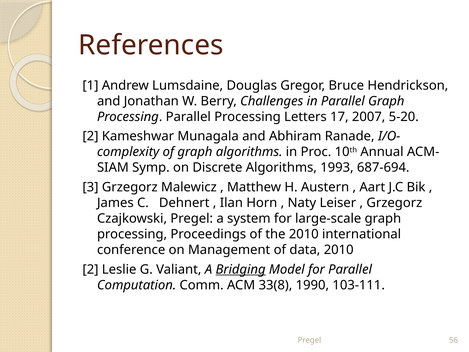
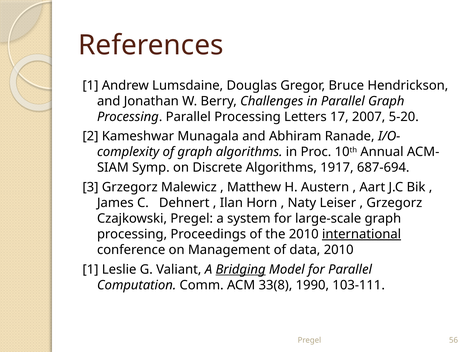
1993: 1993 -> 1917 (337, 168)
international underline: none -> present (362, 234)
2: 2 -> 1 (90, 269)
